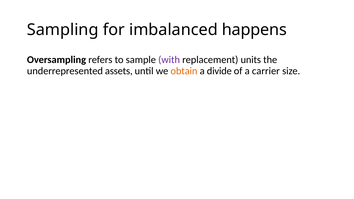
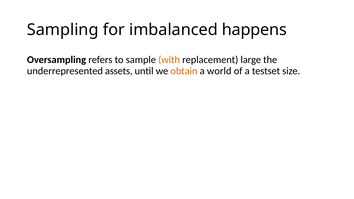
with colour: purple -> orange (169, 60)
units: units -> large (251, 60)
divide: divide -> world (219, 71)
carrier: carrier -> testset (266, 71)
